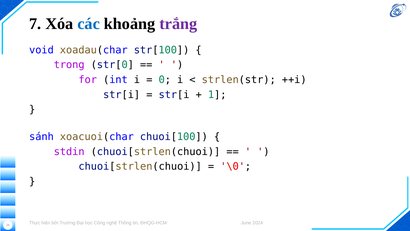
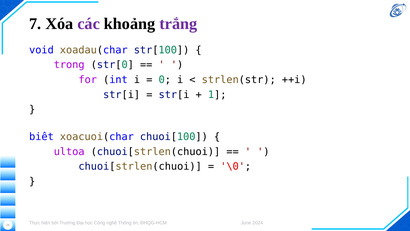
các colour: blue -> purple (89, 24)
sánh: sánh -> biết (41, 137)
stdin: stdin -> ultoa (69, 151)
